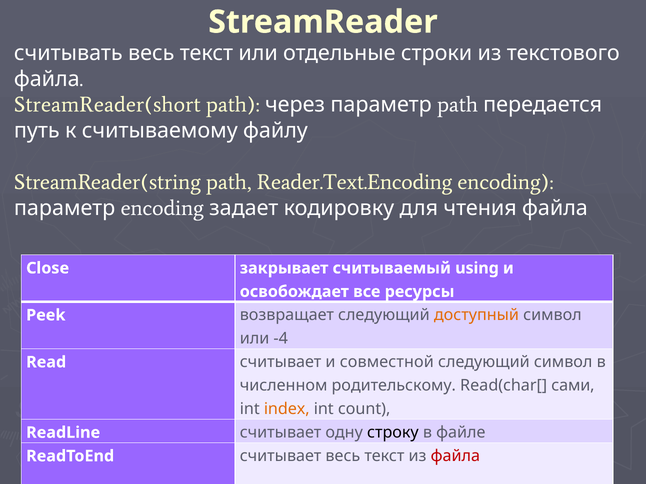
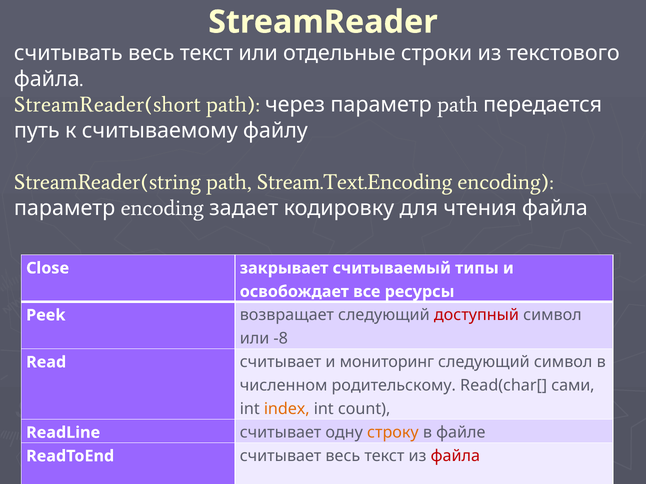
Reader.Text.Encoding: Reader.Text.Encoding -> Stream.Text.Encoding (355, 182)
using: using -> типы (477, 268)
доступный colour: orange -> red (476, 315)
-4: -4 -> -8 (281, 339)
совместной: совместной -> мониторинг (387, 362)
строку colour: black -> orange (393, 433)
